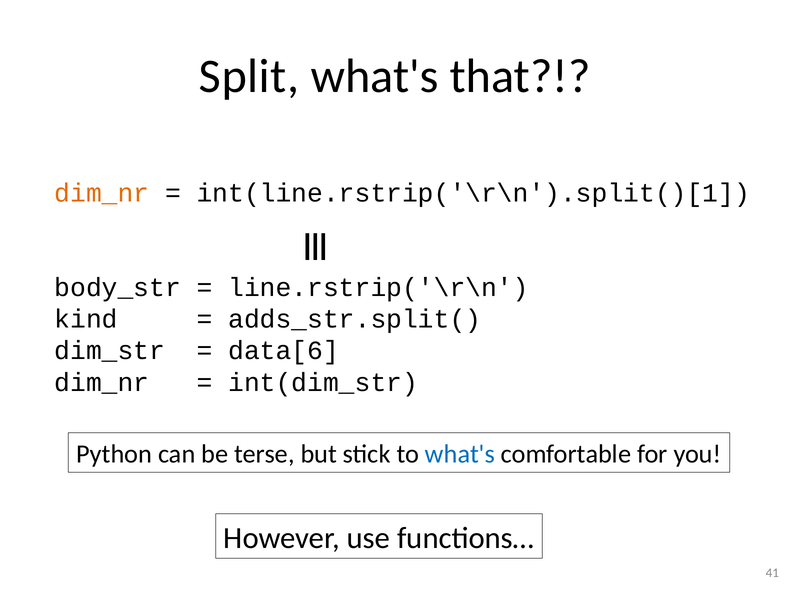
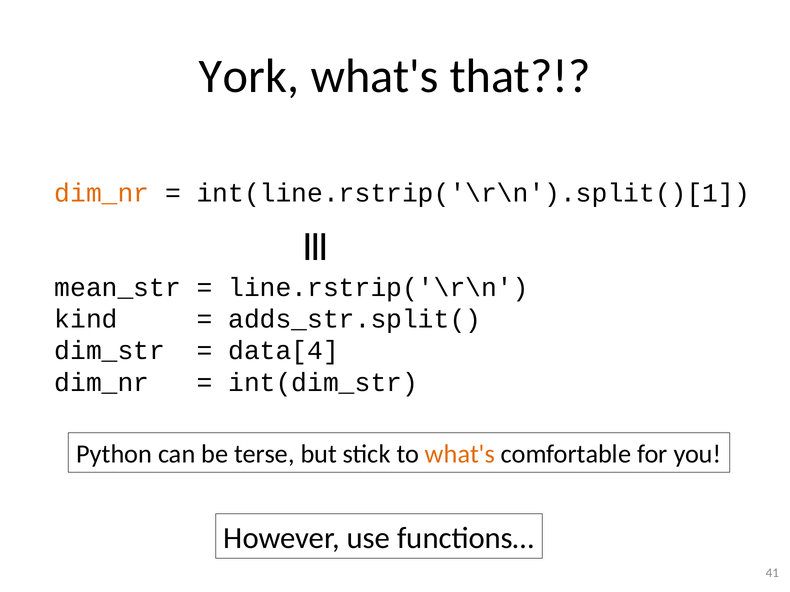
Split: Split -> York (249, 76)
body_str: body_str -> mean_str (118, 288)
data[6: data[6 -> data[4 (284, 351)
what's colour: blue -> orange (460, 455)
